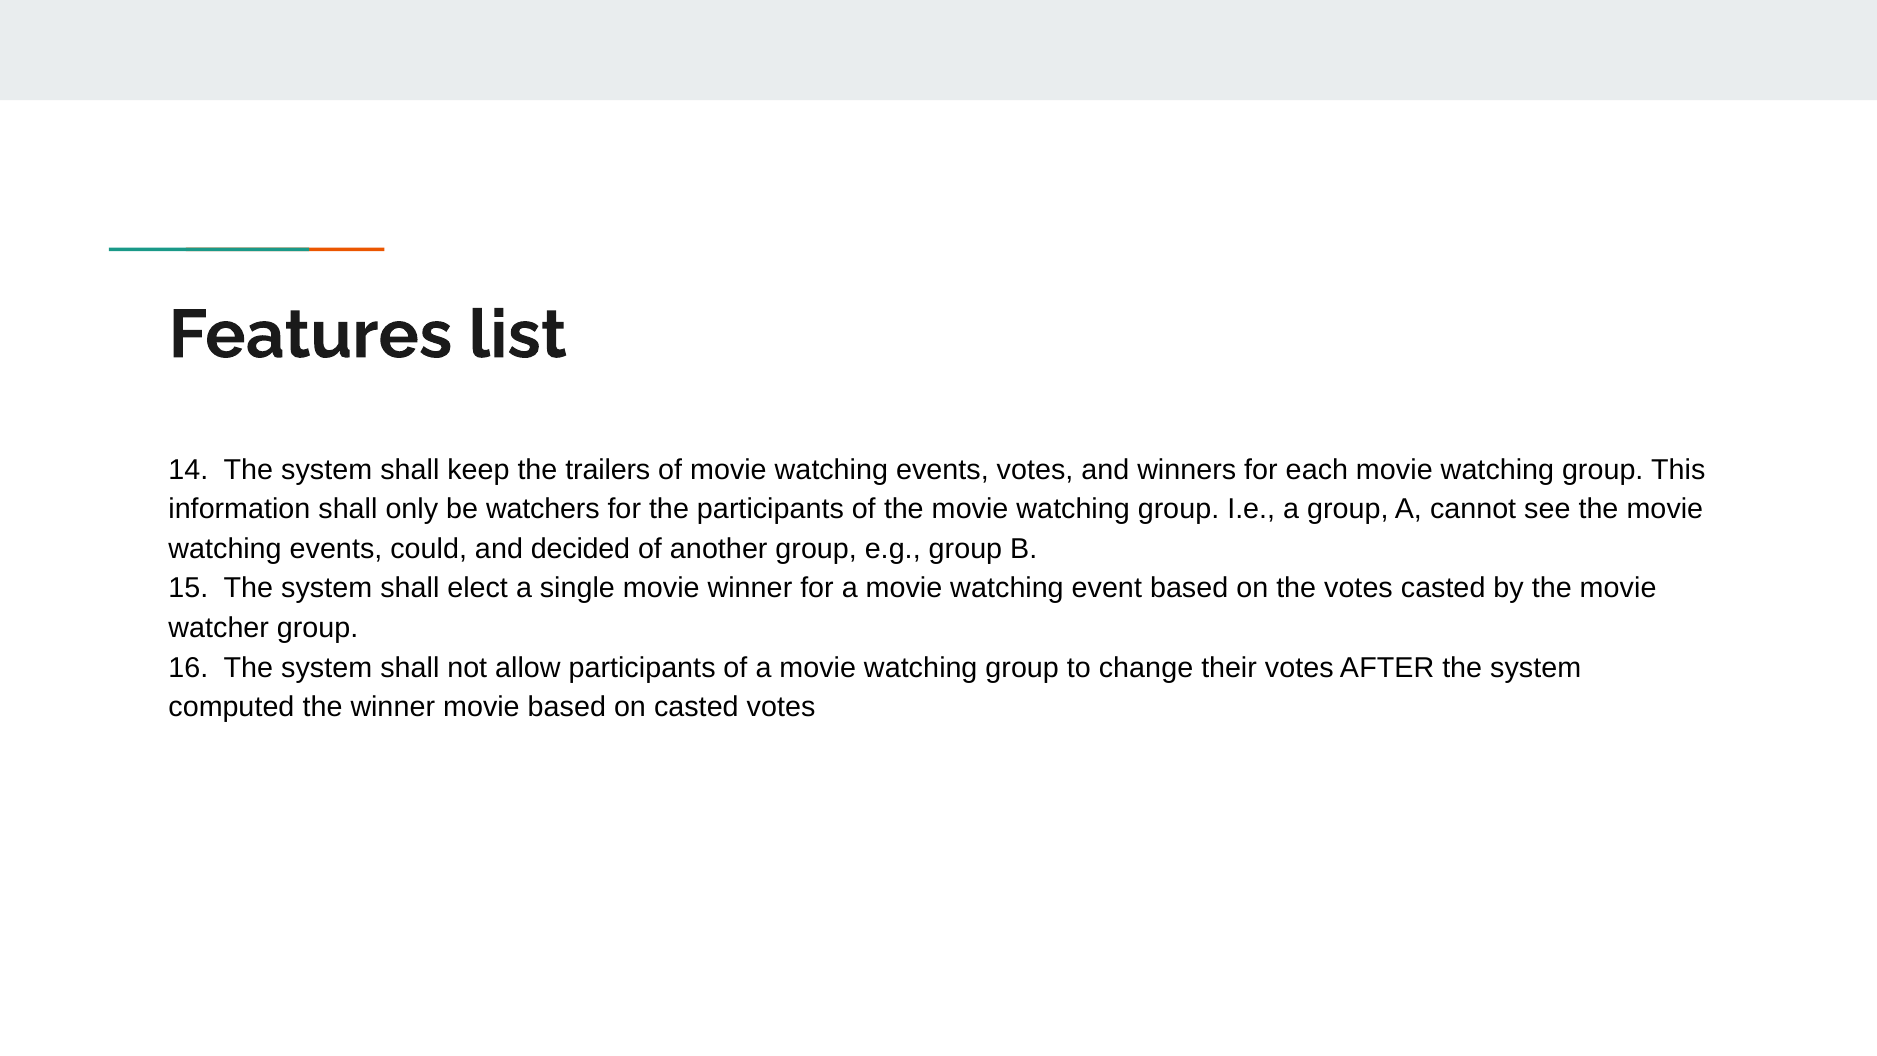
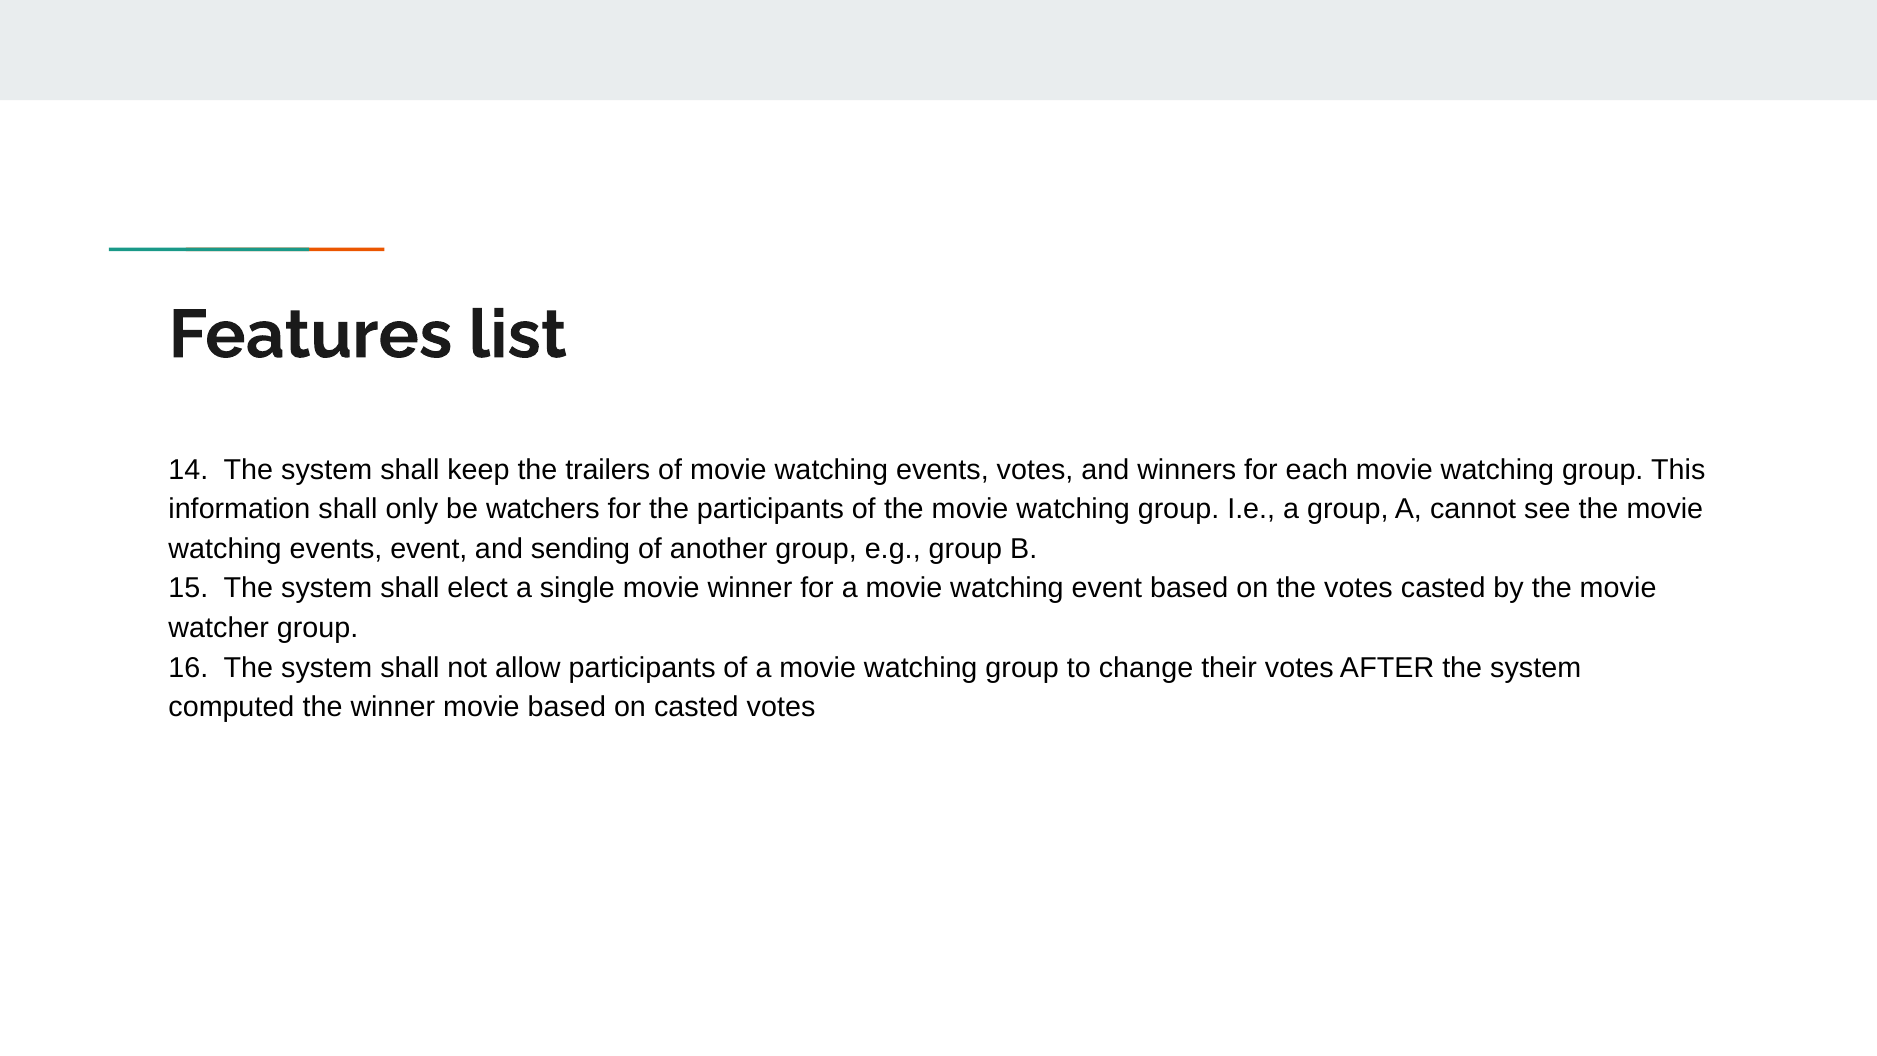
events could: could -> event (429, 549)
decided: decided -> sending (581, 549)
